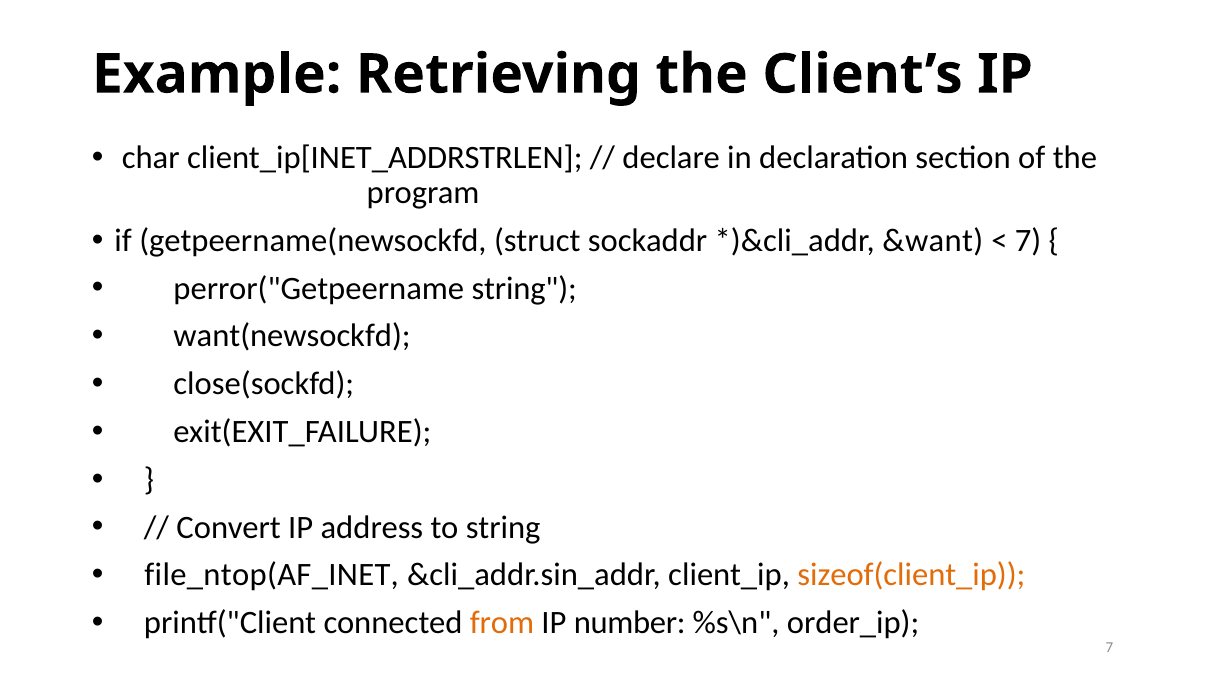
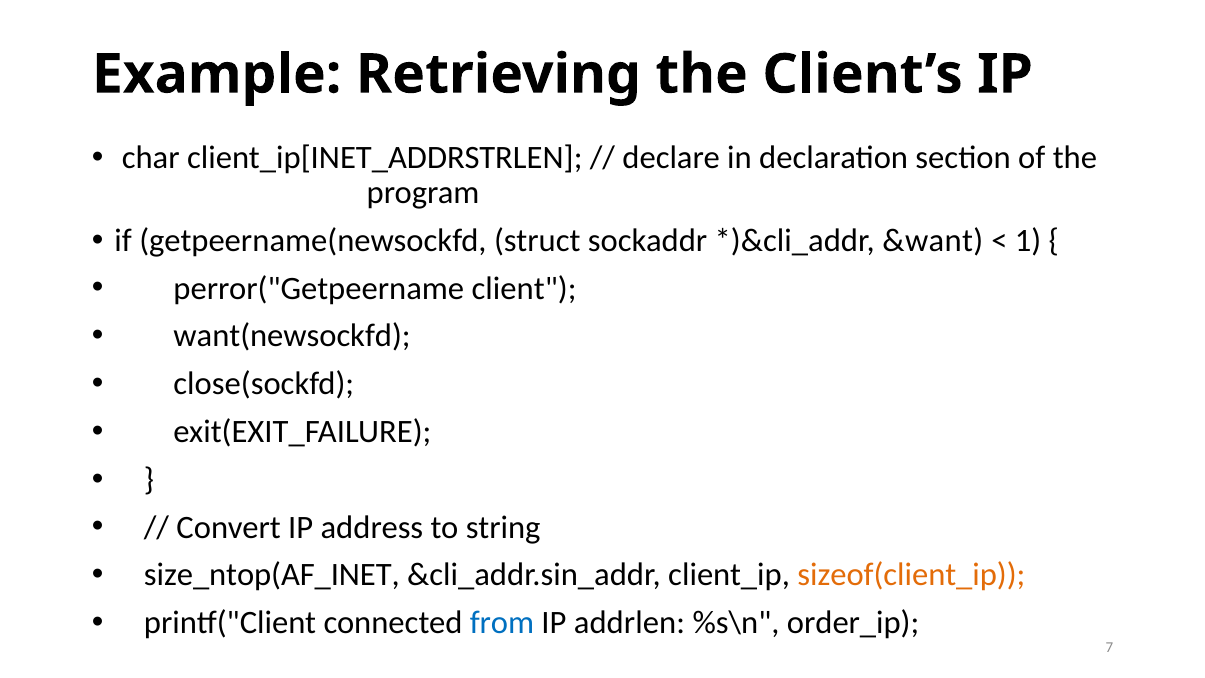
7: 7 -> 1 (1028, 241)
perror("Getpeername string: string -> client (524, 288)
file_ntop(AF_INET: file_ntop(AF_INET -> size_ntop(AF_INET (272, 575)
from colour: orange -> blue (502, 623)
number: number -> addrlen (629, 623)
